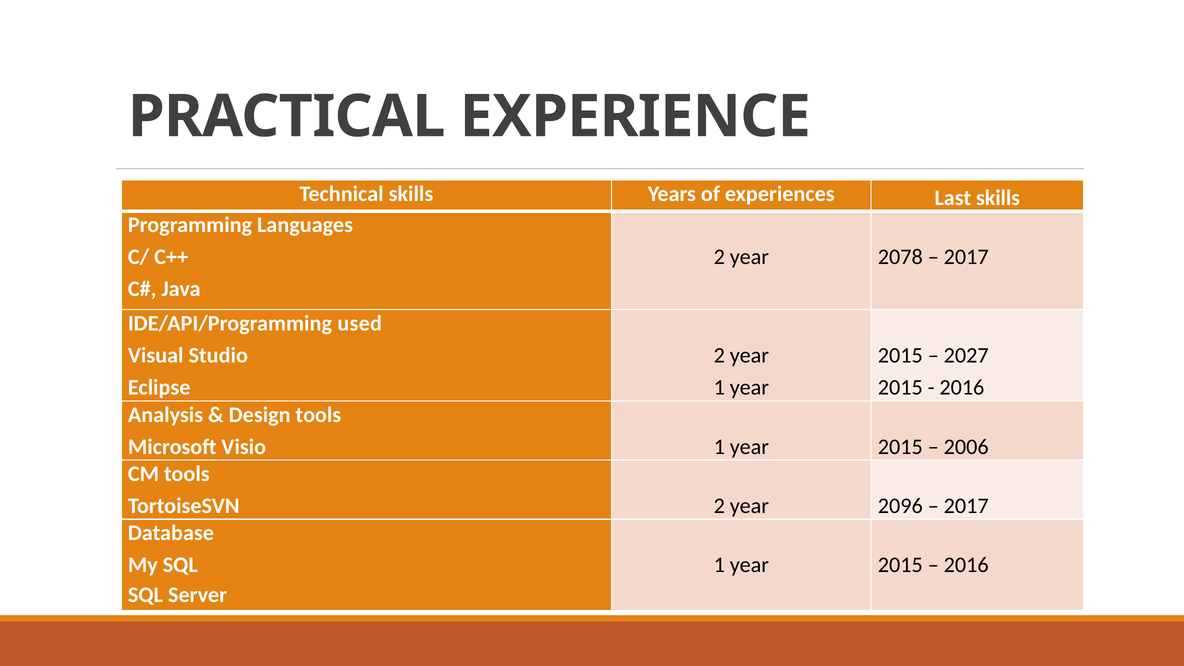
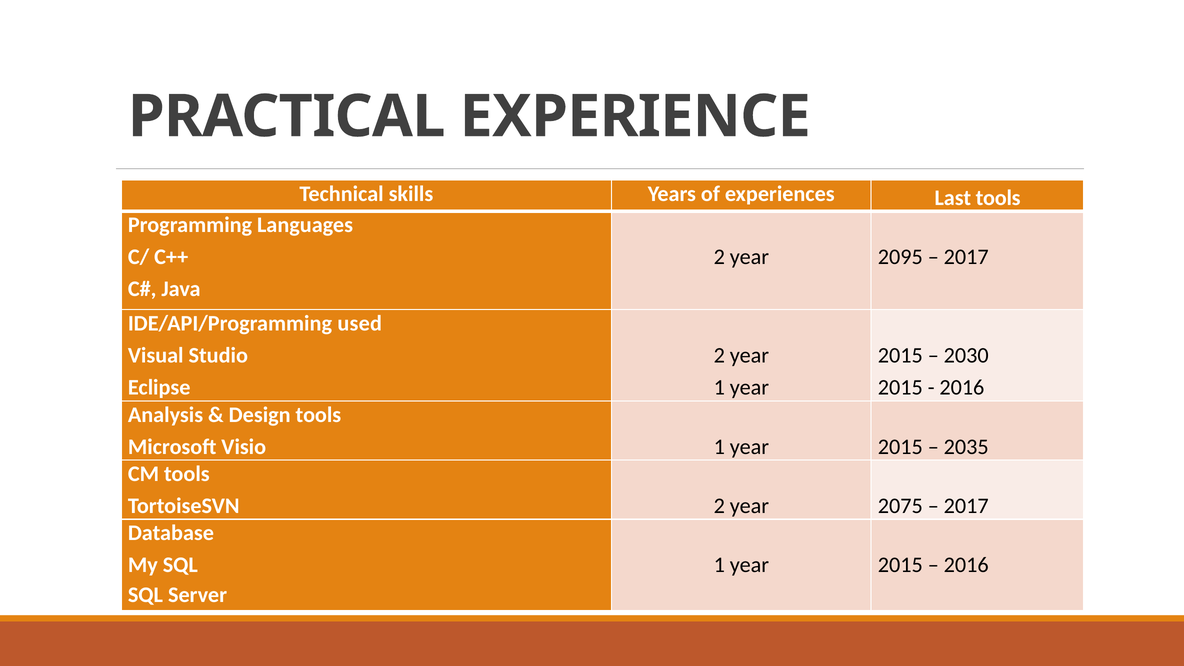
Last skills: skills -> tools (998, 198)
2078: 2078 -> 2095 (900, 257)
2027: 2027 -> 2030 (966, 356)
2006: 2006 -> 2035 (966, 447)
2096: 2096 -> 2075 (900, 506)
